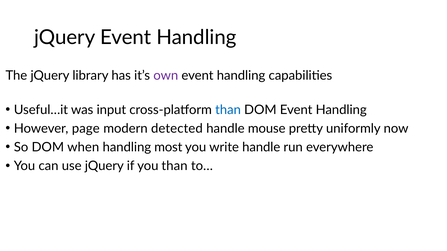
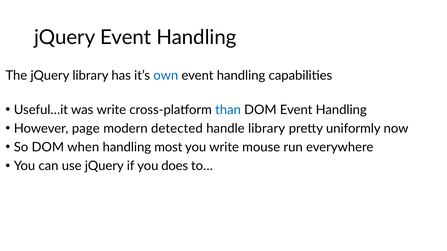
own colour: purple -> blue (166, 76)
was input: input -> write (111, 110)
handle mouse: mouse -> library (267, 129)
write handle: handle -> mouse (261, 147)
you than: than -> does (175, 166)
